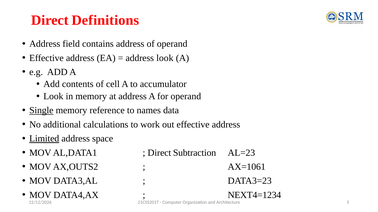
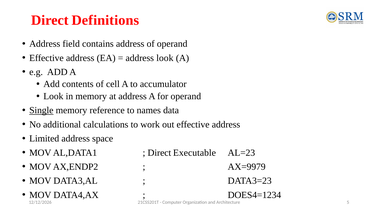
Limited underline: present -> none (44, 139)
Subtraction: Subtraction -> Executable (194, 153)
AX,OUTS2: AX,OUTS2 -> AX,ENDP2 (76, 167)
AX=1061: AX=1061 -> AX=9979 (247, 167)
NEXT4=1234: NEXT4=1234 -> DOES4=1234 (254, 196)
